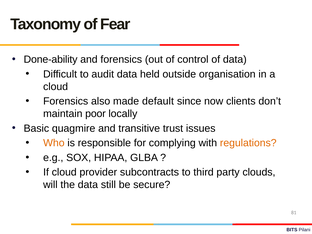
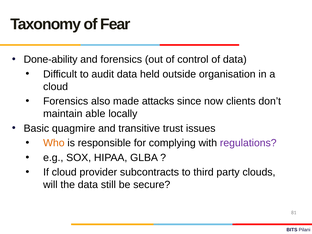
default: default -> attacks (158, 101)
poor: poor -> able (95, 114)
regulations colour: orange -> purple (248, 143)
